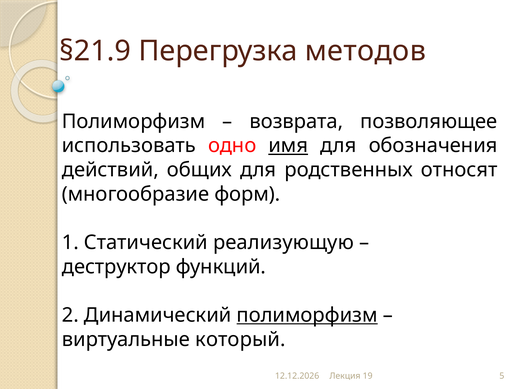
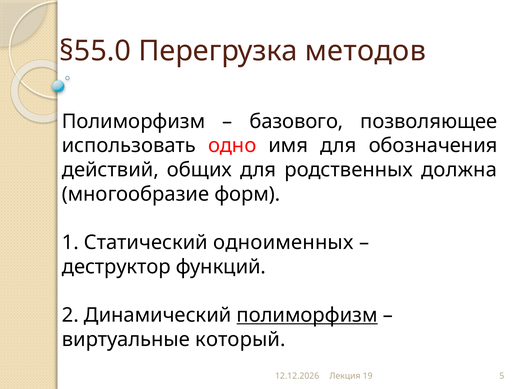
§21.9: §21.9 -> §55.0 (95, 51)
возврата: возврата -> базового (296, 121)
имя underline: present -> none (288, 146)
относят: относят -> должна (459, 170)
реализующую: реализующую -> одноименных (283, 243)
